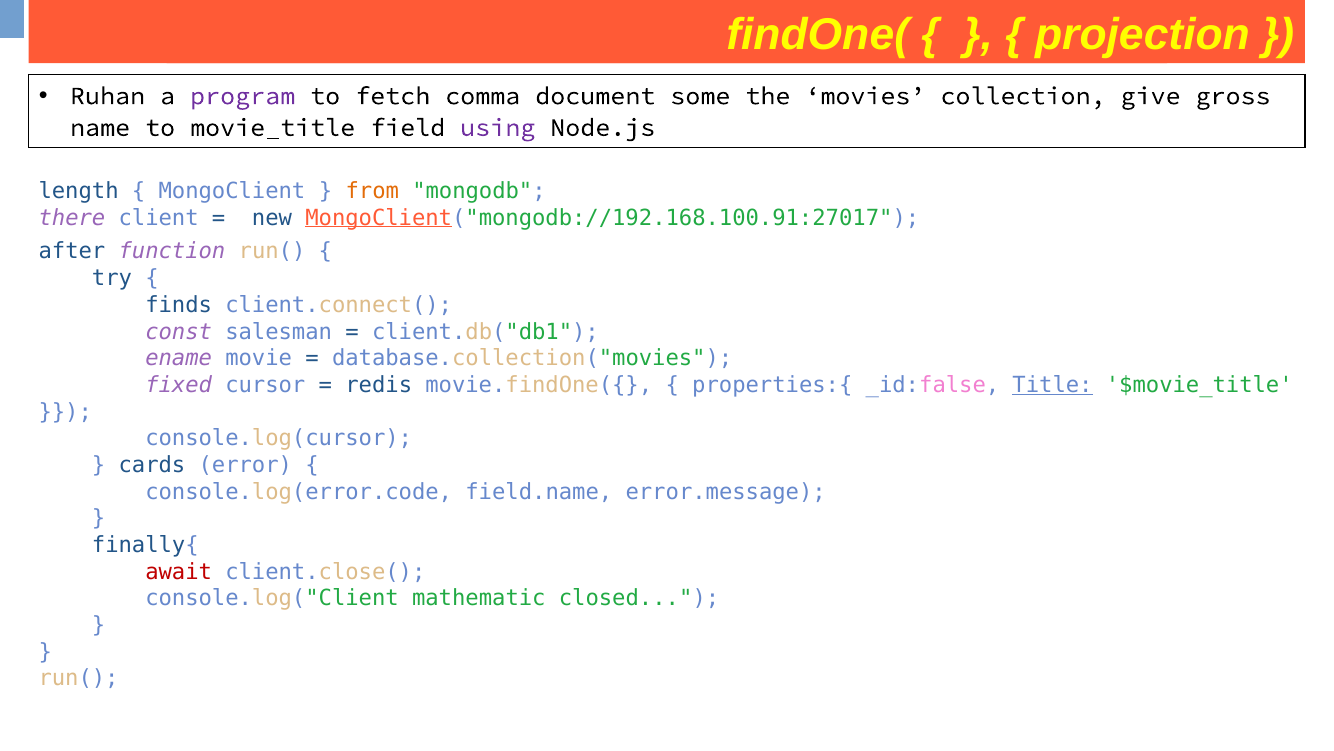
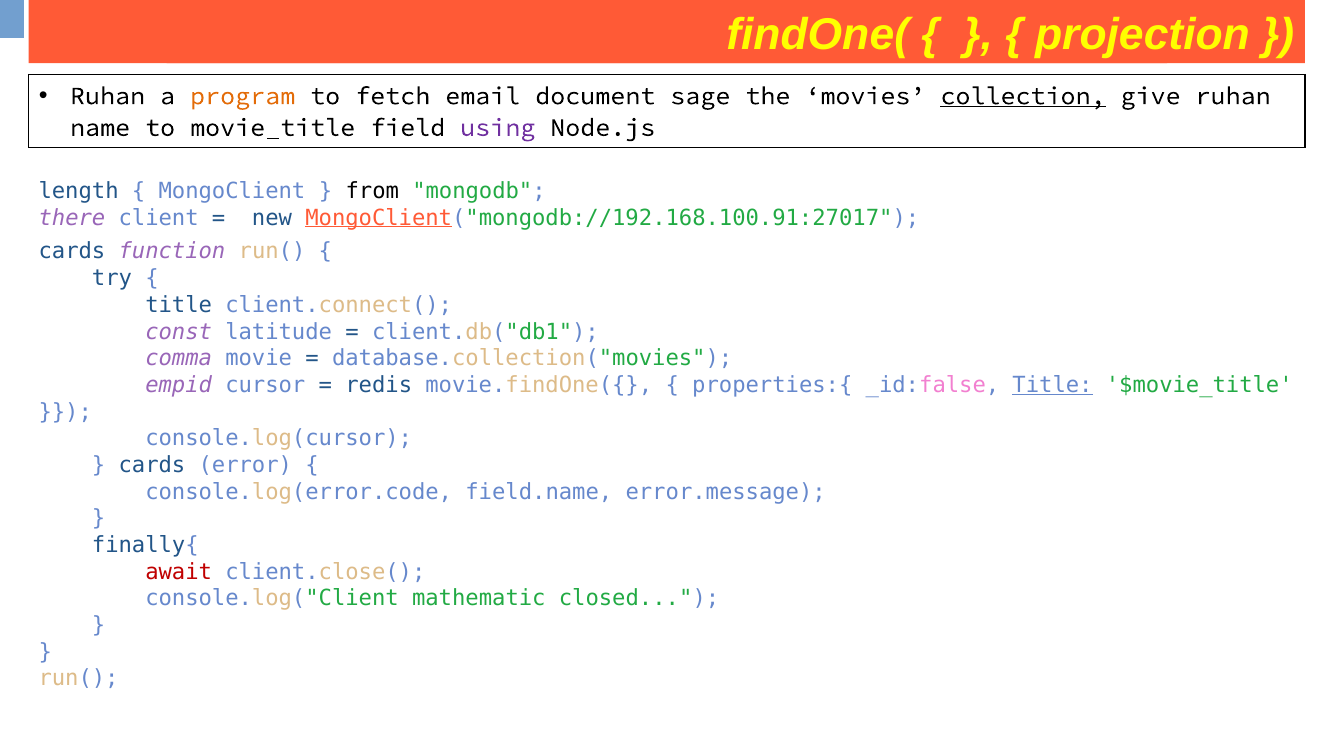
program colour: purple -> orange (243, 96)
comma: comma -> email (483, 96)
document some: some -> sage (700, 96)
collection underline: none -> present (1023, 96)
give gross: gross -> ruhan (1233, 96)
from colour: orange -> black (372, 191)
after: after -> cards (72, 251)
finds: finds -> title (179, 305)
salesman: salesman -> latitude (279, 331)
ename: ename -> comma (179, 358)
fixed: fixed -> empid (179, 385)
